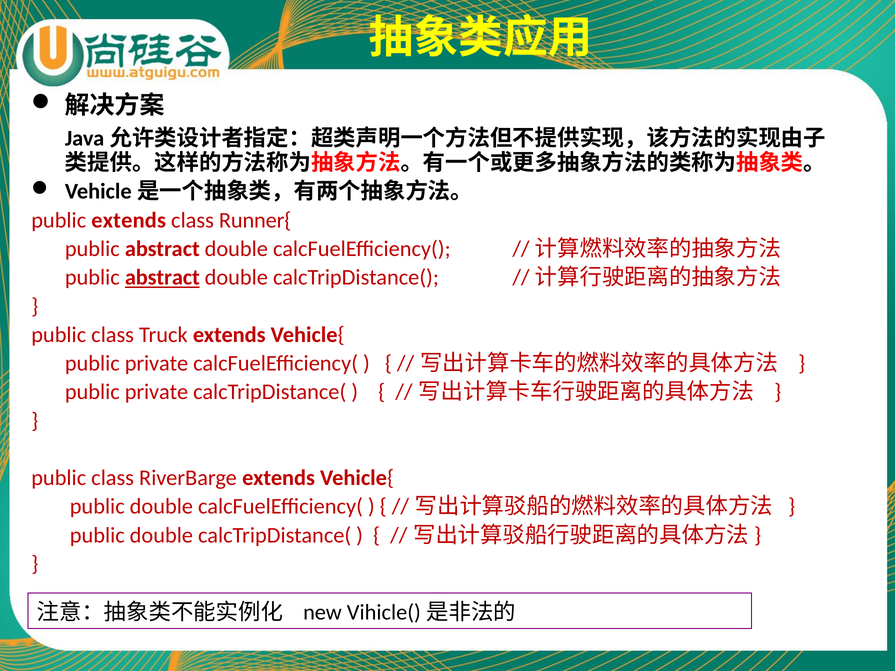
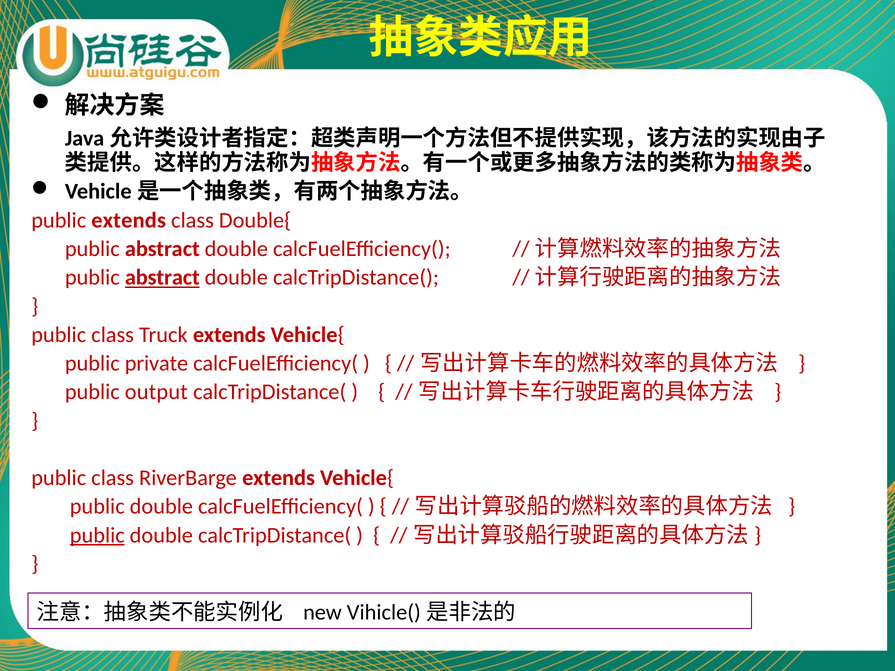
Runner{: Runner{ -> Double{ (255, 220)
private: private -> output (156, 392)
public underline: none -> present (97, 535)
